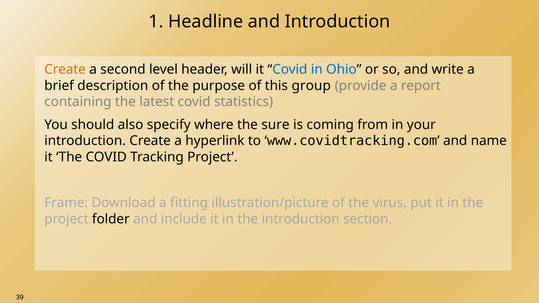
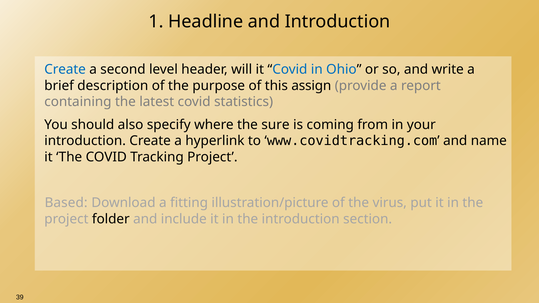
Create colour: orange -> blue (65, 69)
group: group -> assign (311, 86)
Frame: Frame -> Based (66, 203)
